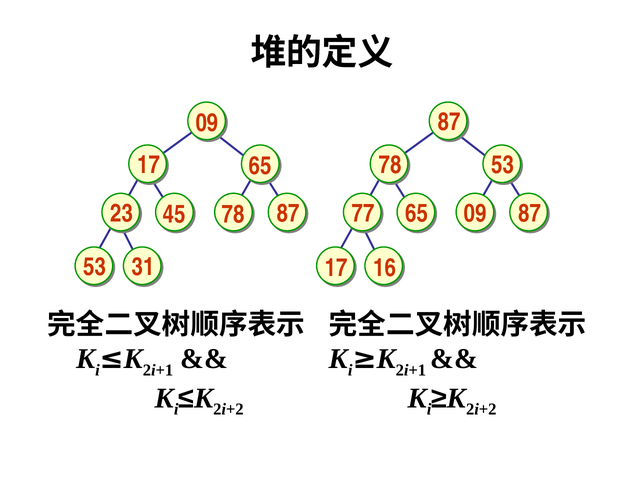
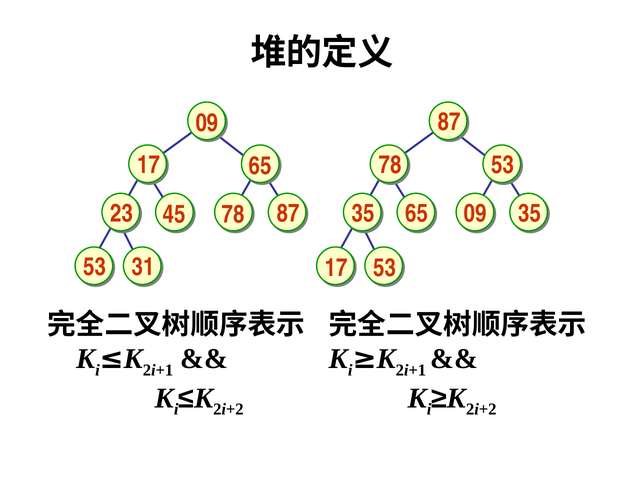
65 87: 87 -> 35 (530, 213)
45 77: 77 -> 35 (363, 213)
53 16: 16 -> 53 (385, 268)
